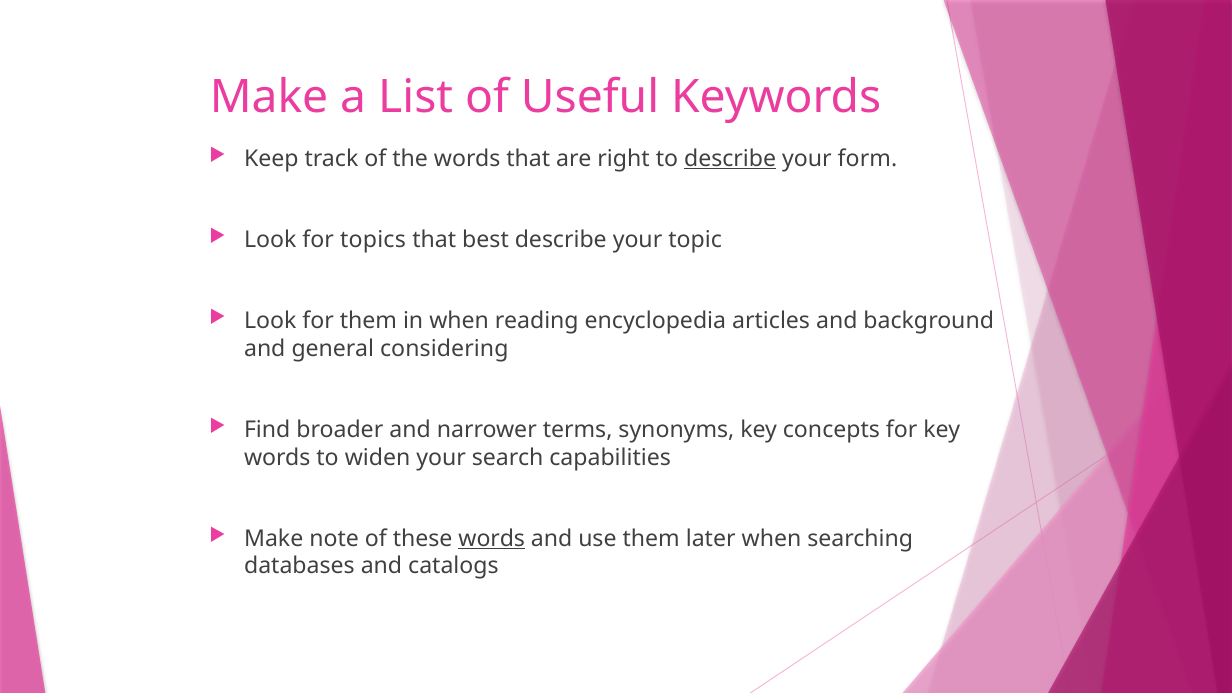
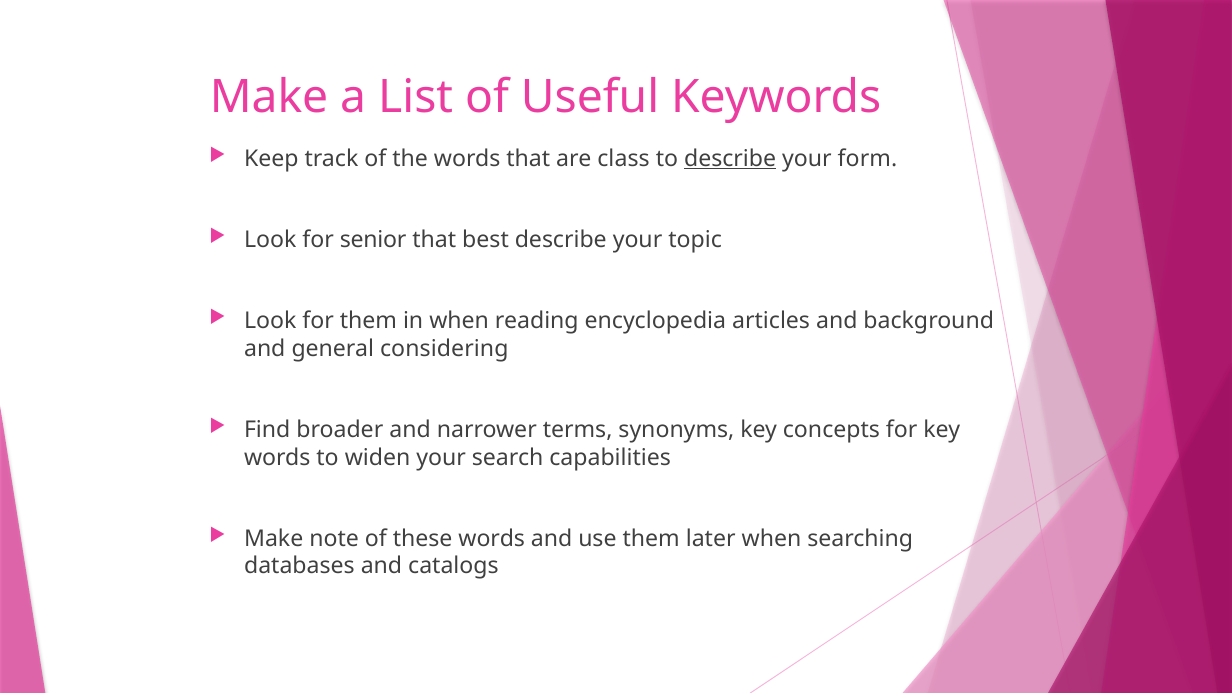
right: right -> class (624, 159)
topics: topics -> senior (373, 240)
words underline: present -> none (492, 539)
